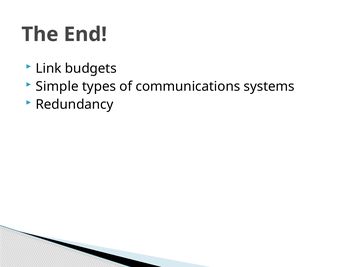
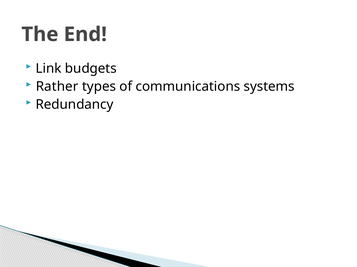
Simple: Simple -> Rather (57, 87)
